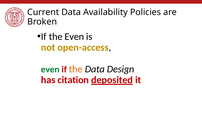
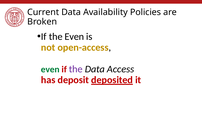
the colour: orange -> purple (76, 69)
Design: Design -> Access (121, 69)
citation: citation -> deposit (73, 80)
